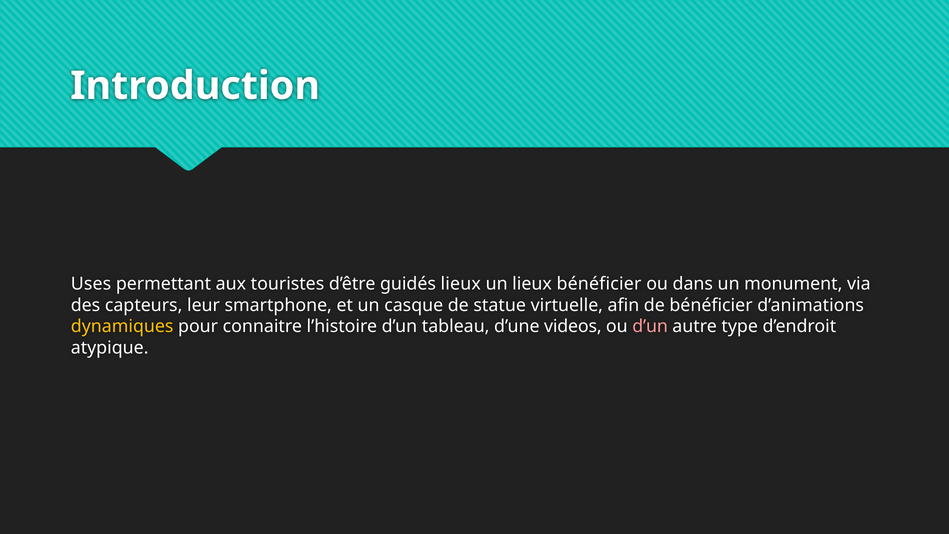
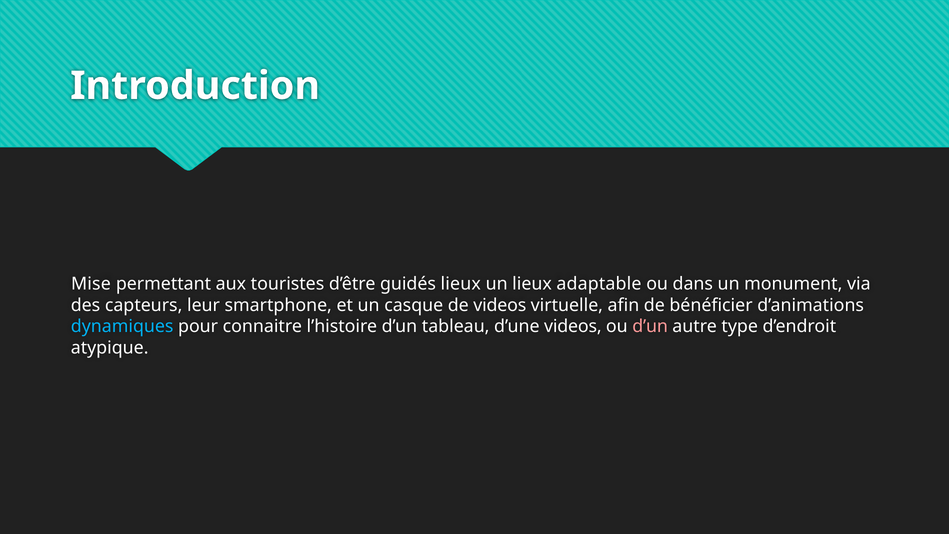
Uses: Uses -> Mise (91, 284)
lieux bénéficier: bénéficier -> adaptable (599, 284)
de statue: statue -> videos (500, 305)
dynamiques colour: yellow -> light blue (122, 326)
